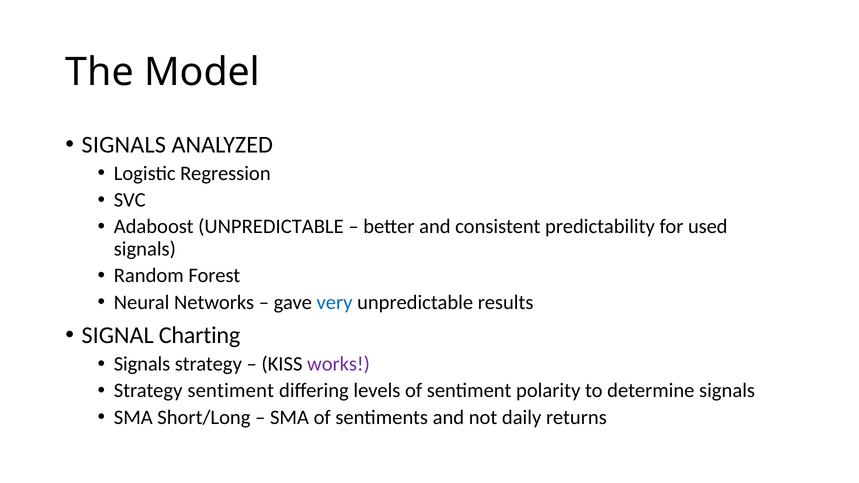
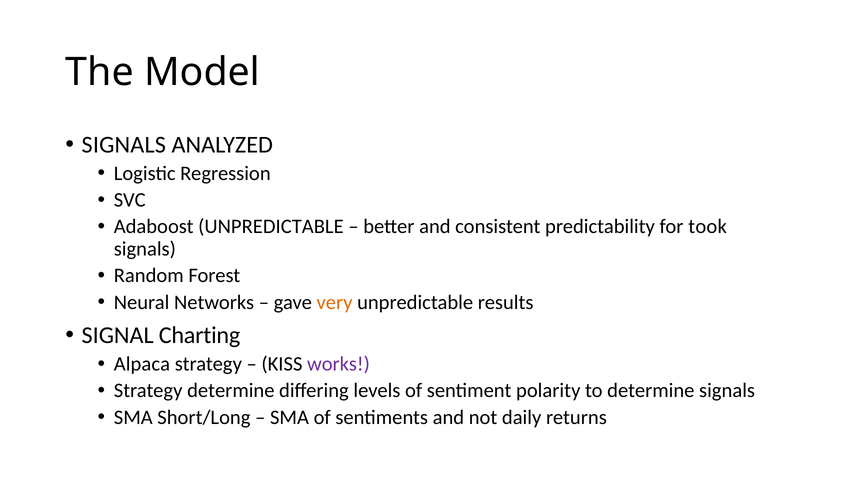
used: used -> took (708, 227)
very colour: blue -> orange (335, 302)
Signals: Signals -> Alpaca (142, 364)
Strategy sentiment: sentiment -> determine (231, 391)
